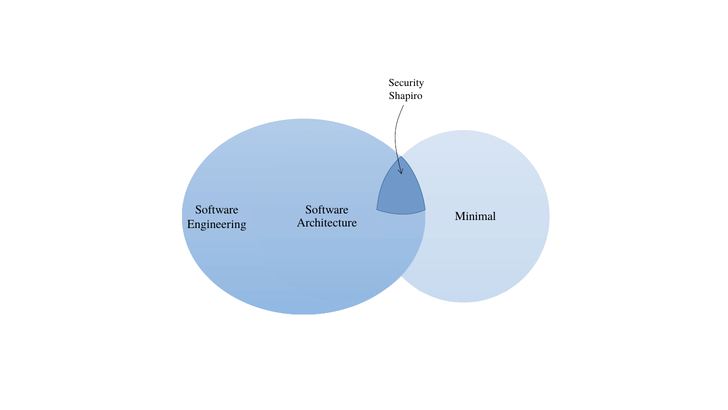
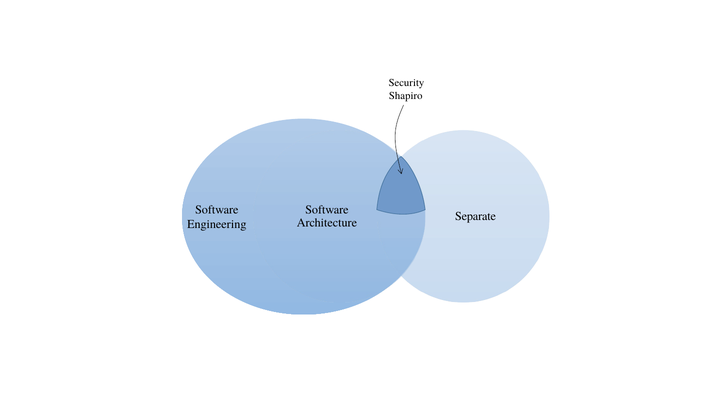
Minimal: Minimal -> Separate (475, 216)
